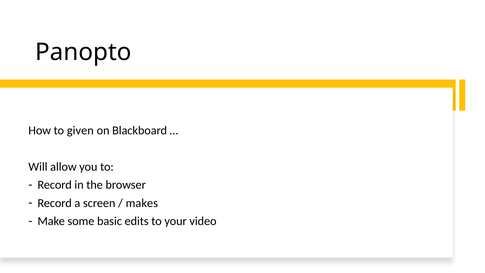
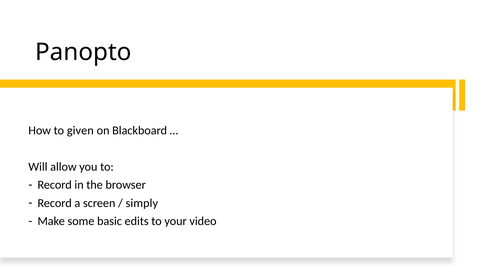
makes: makes -> simply (142, 203)
